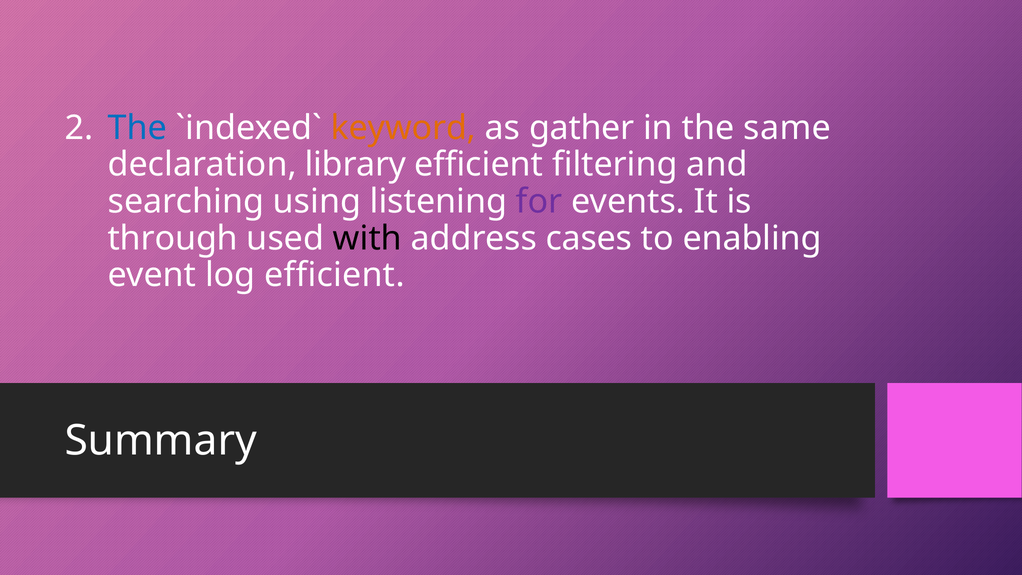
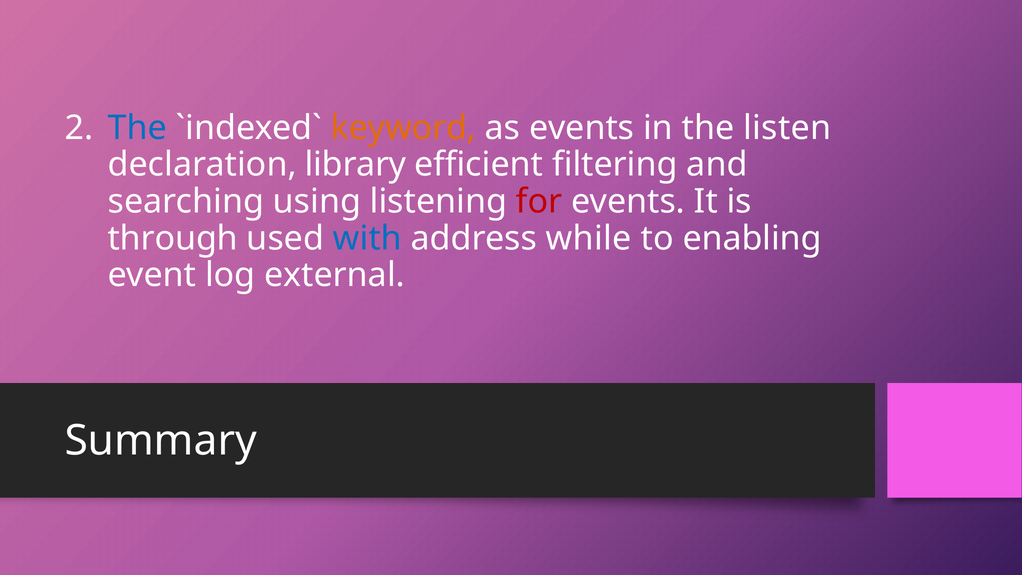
as gather: gather -> events (582, 128)
same: same -> listen (787, 128)
for colour: purple -> red (539, 201)
with colour: black -> blue (367, 238)
cases: cases -> while (589, 238)
log efficient: efficient -> external (335, 275)
